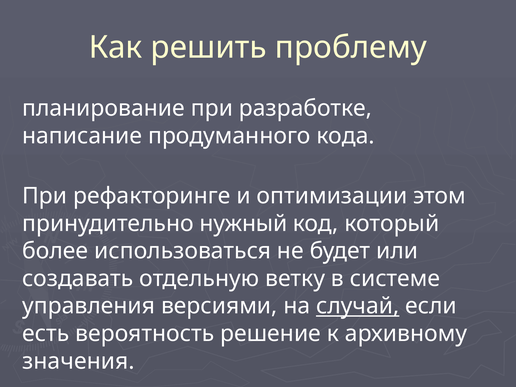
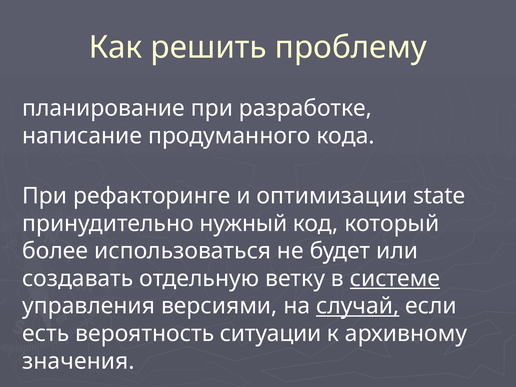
этом: этом -> state (439, 196)
системе underline: none -> present (395, 279)
решение: решение -> ситуации (271, 334)
